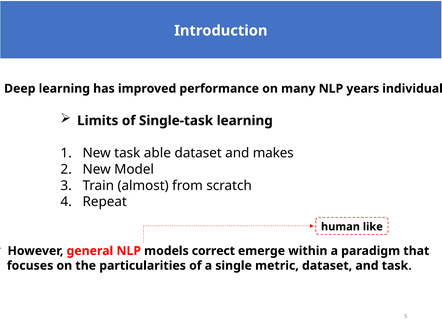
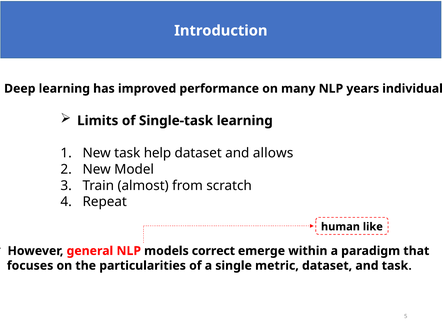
able: able -> help (157, 153)
makes: makes -> allows (273, 153)
